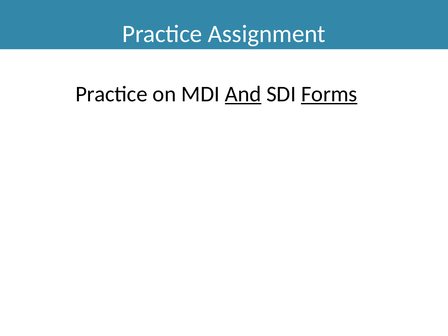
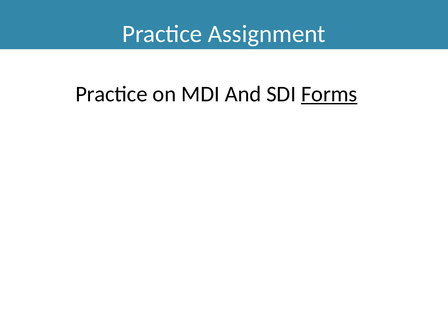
And underline: present -> none (243, 94)
